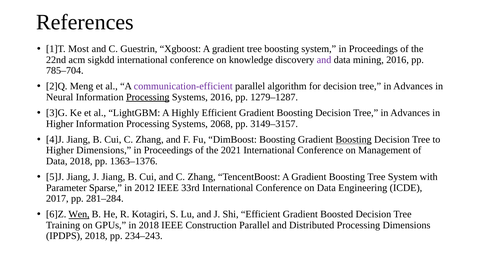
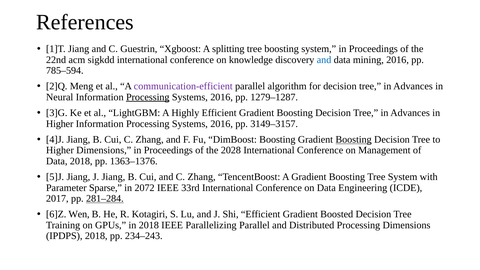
1]T Most: Most -> Jiang (79, 49)
Xgboost A gradient: gradient -> splitting (228, 49)
and colour: purple -> blue (324, 60)
785–704: 785–704 -> 785–594 (65, 70)
2068: 2068 -> 2016 (222, 124)
2021: 2021 -> 2028 (231, 150)
2012: 2012 -> 2072 (145, 188)
281–284 underline: none -> present (105, 199)
Wen underline: present -> none (79, 214)
Construction: Construction -> Parallelizing (211, 225)
